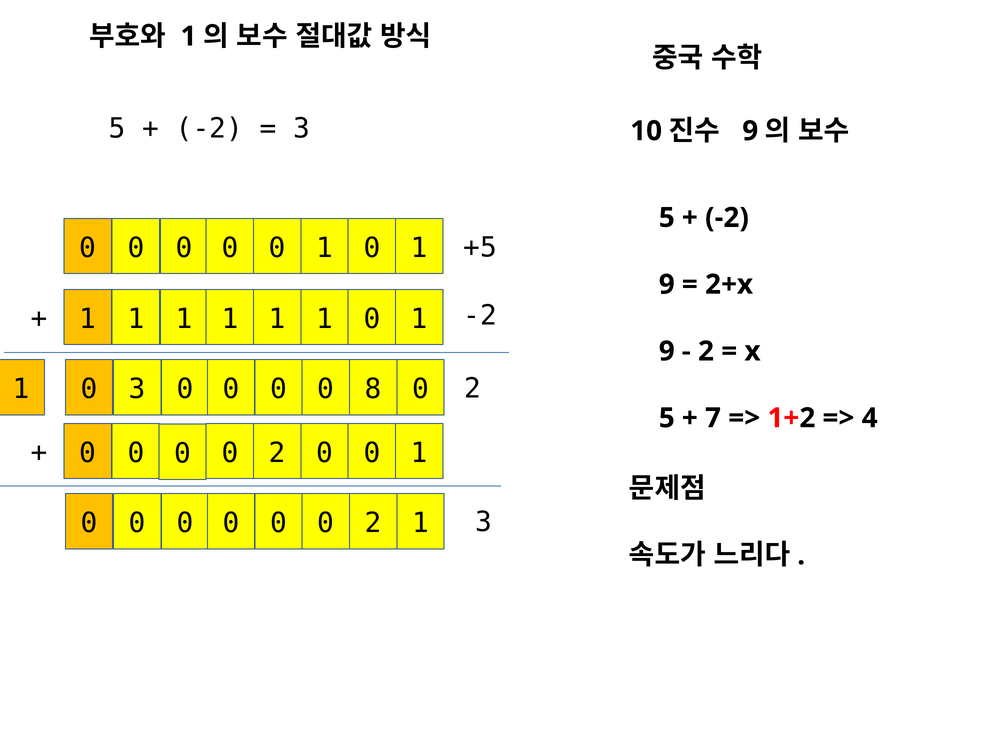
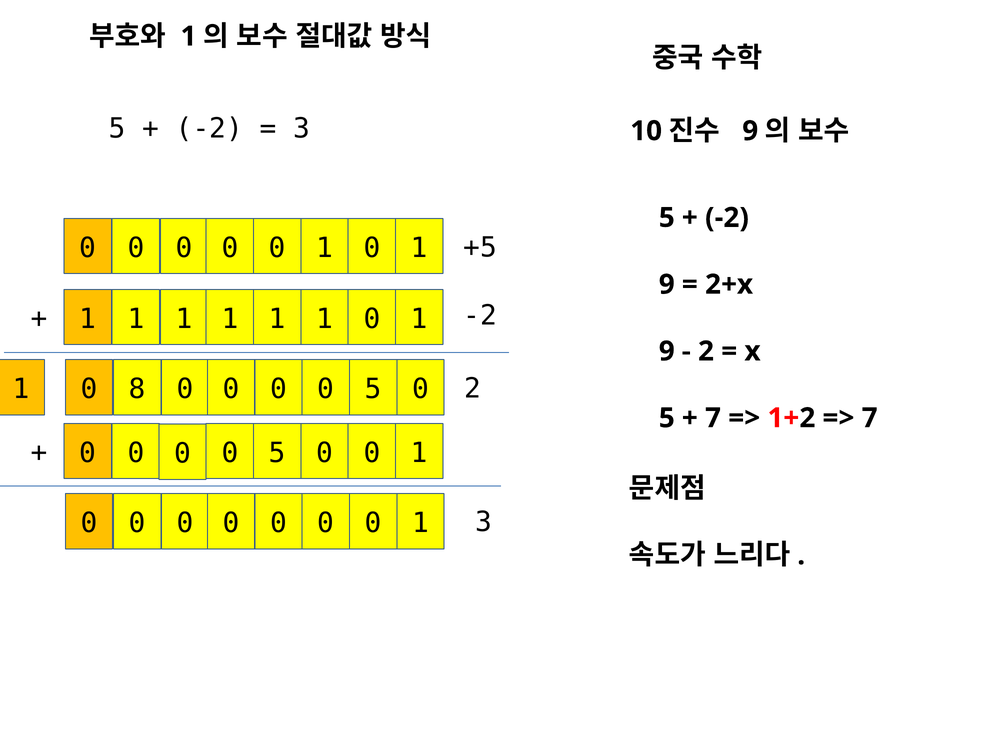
0 3: 3 -> 8 (137, 389)
8: 8 -> 5 (373, 389)
4: 4 -> 7 (870, 418)
2: 2 -> 5 (277, 453)
2: 2 -> 0 (373, 524)
